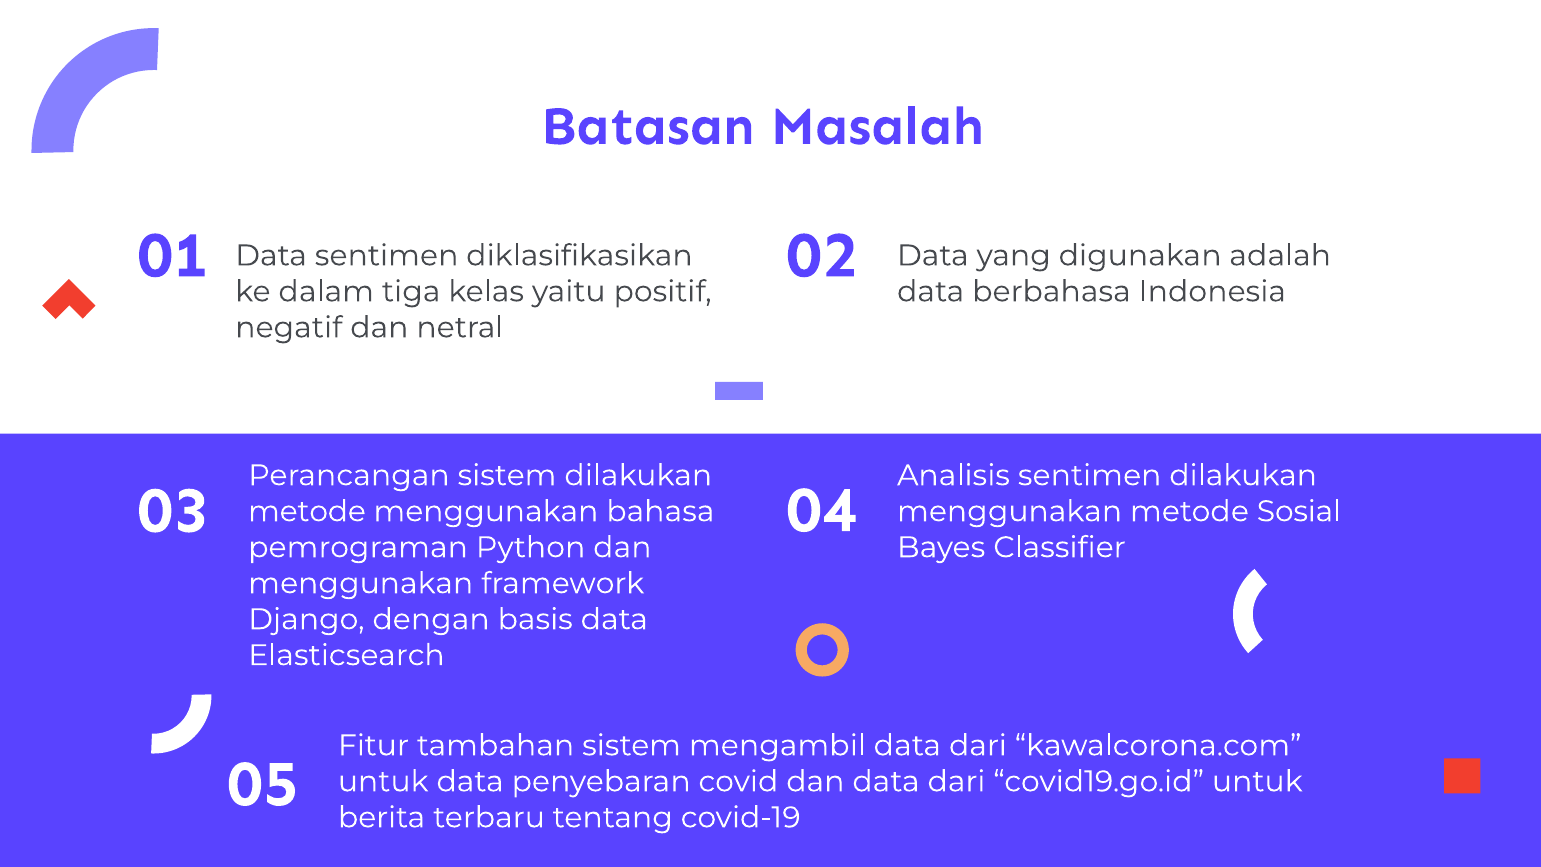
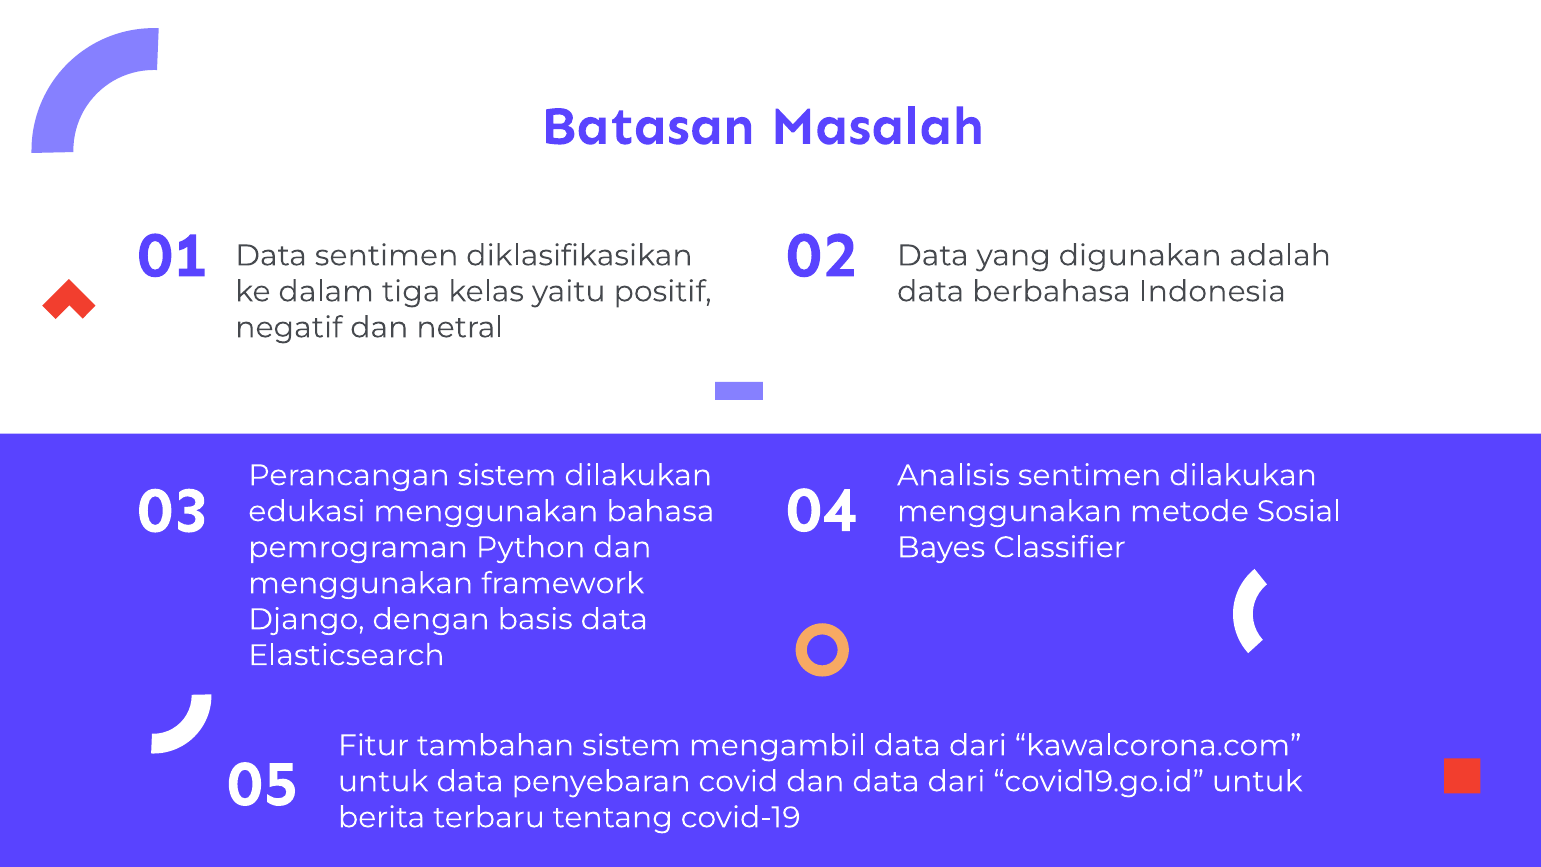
metode: metode -> edukasi (307, 511)
